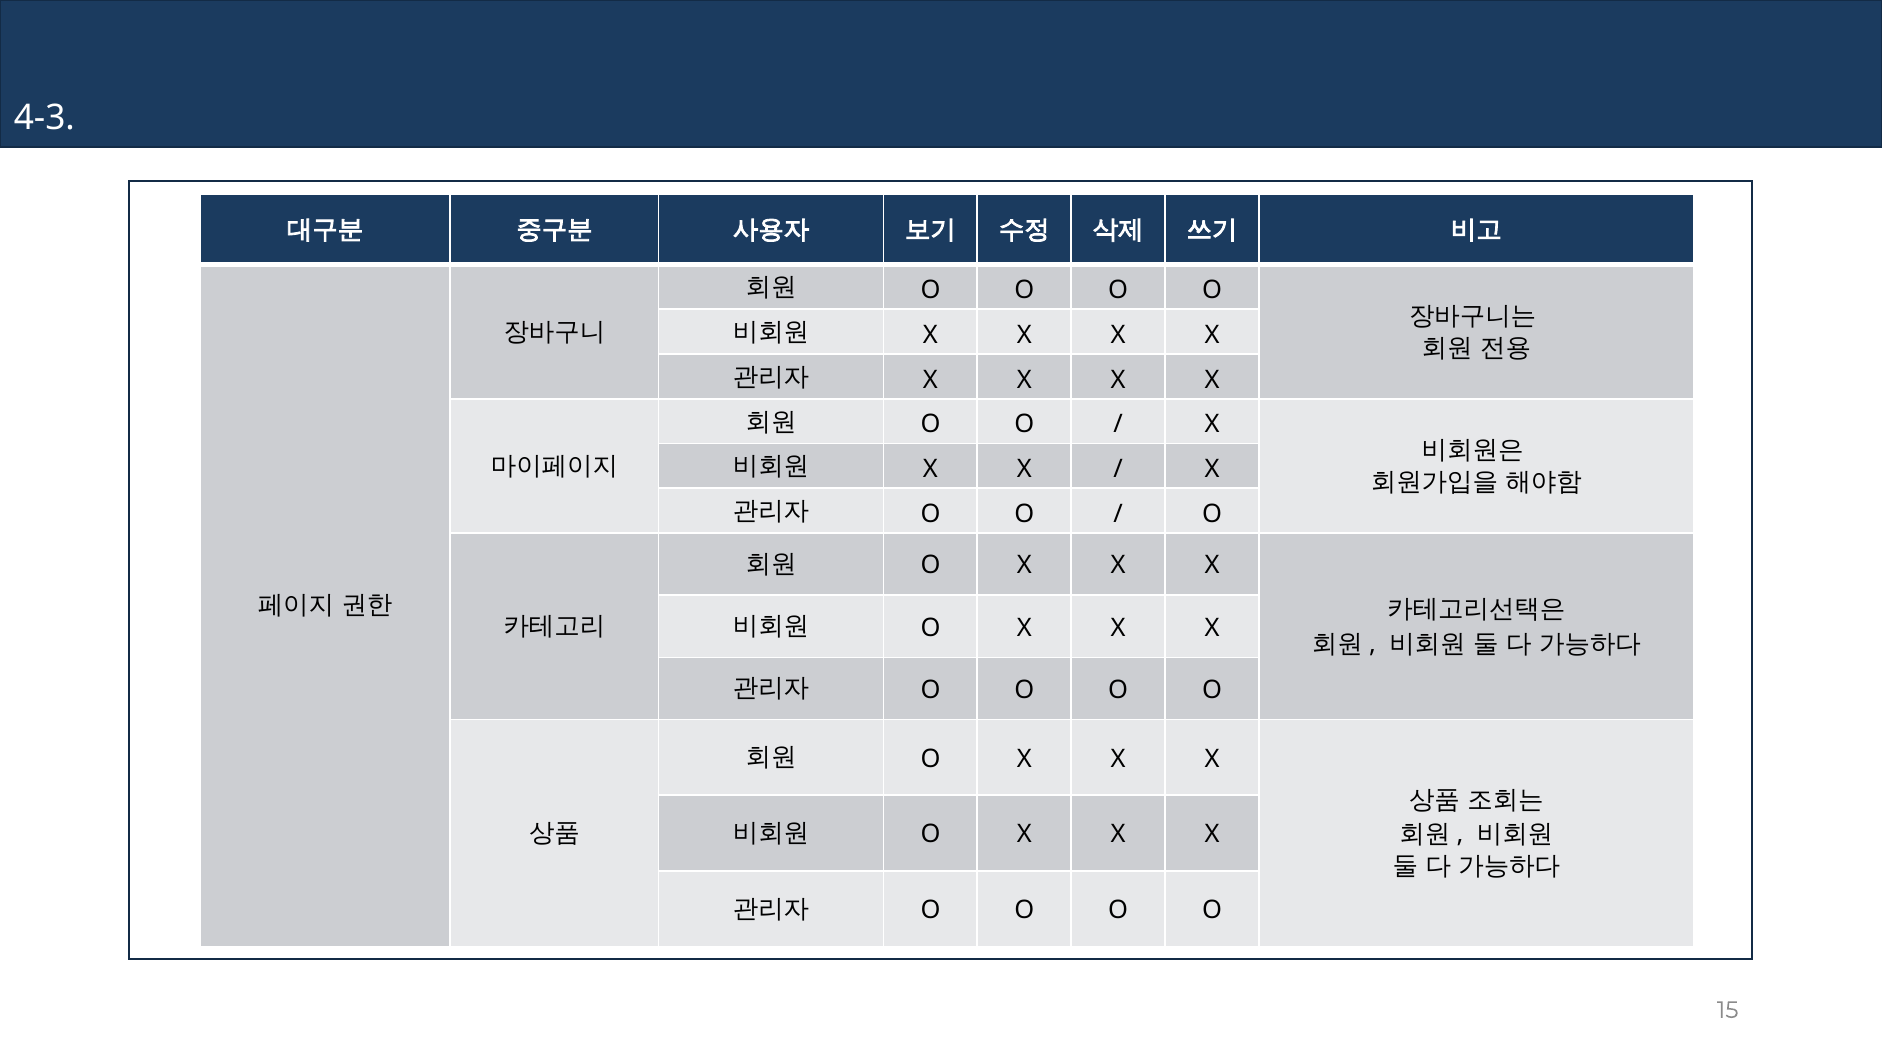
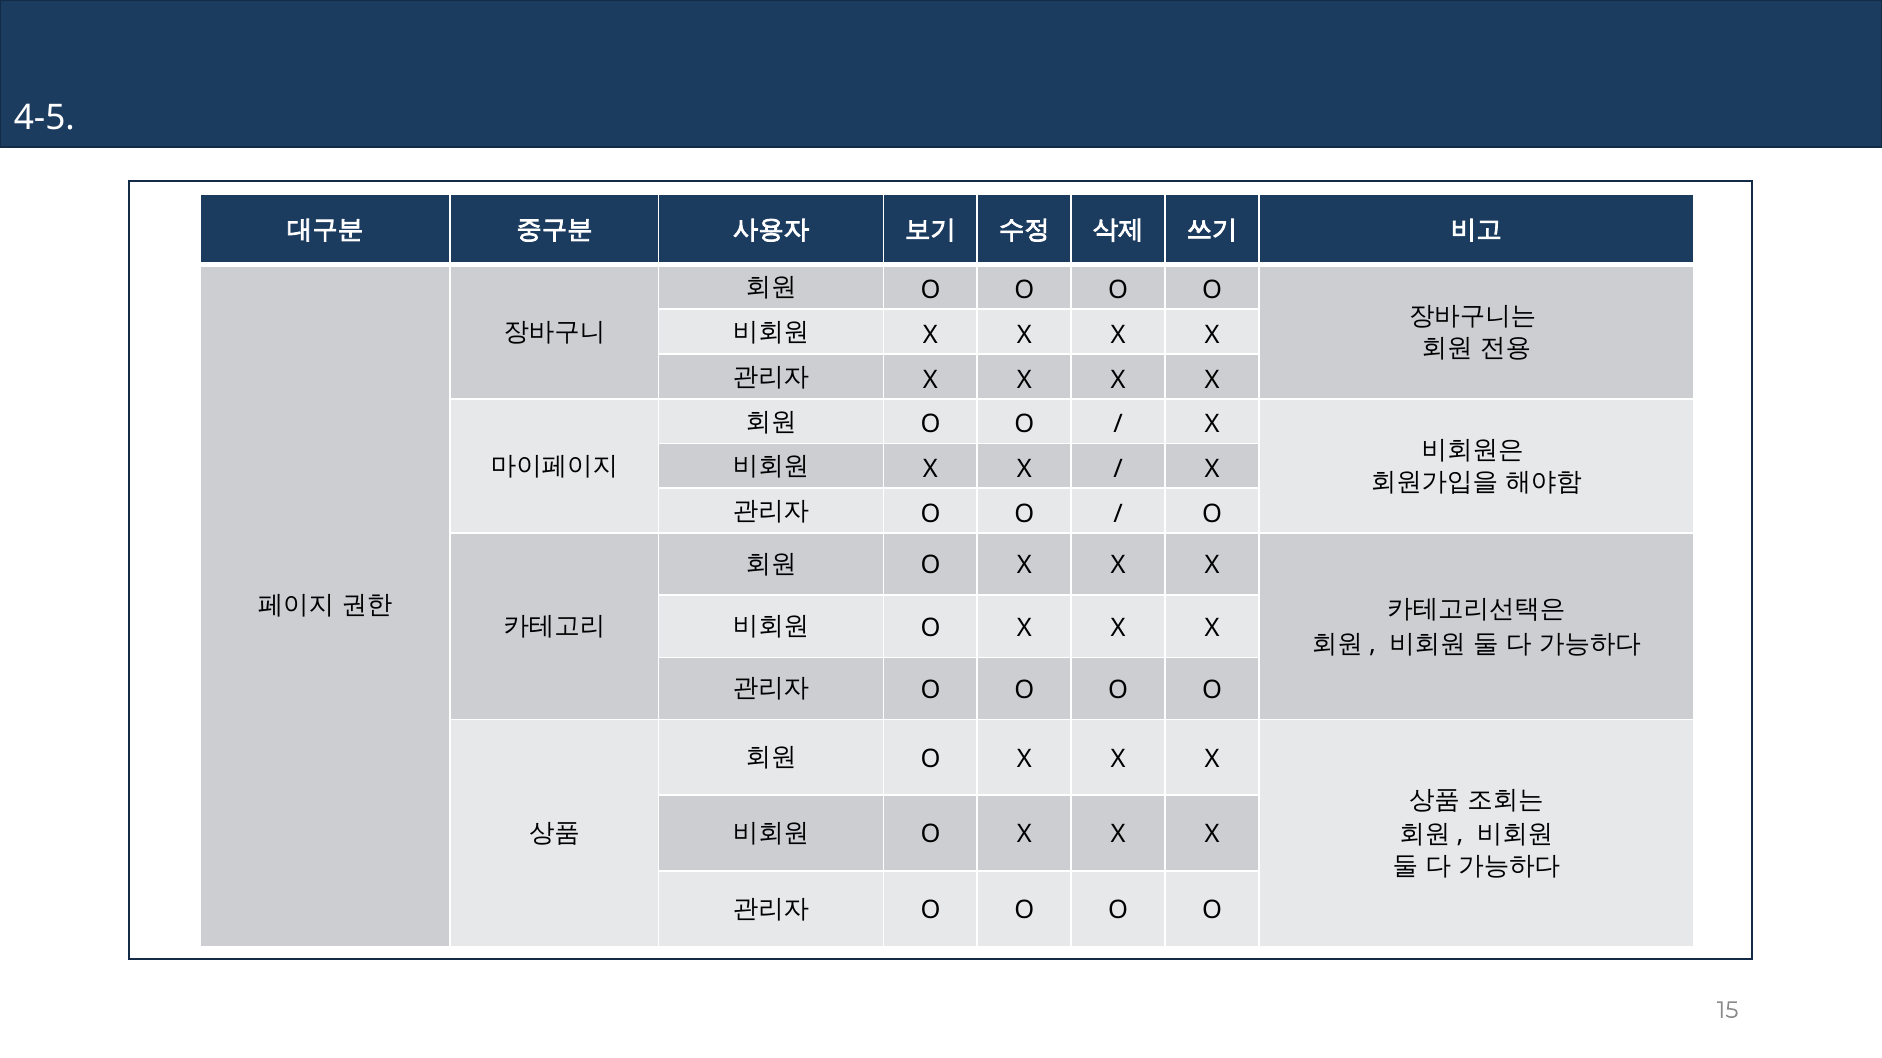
4-3: 4-3 -> 4-5 (44, 118)
